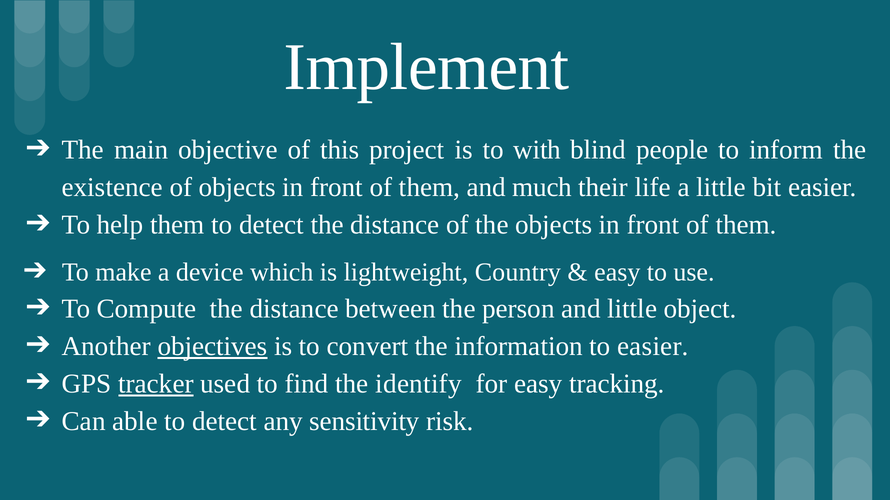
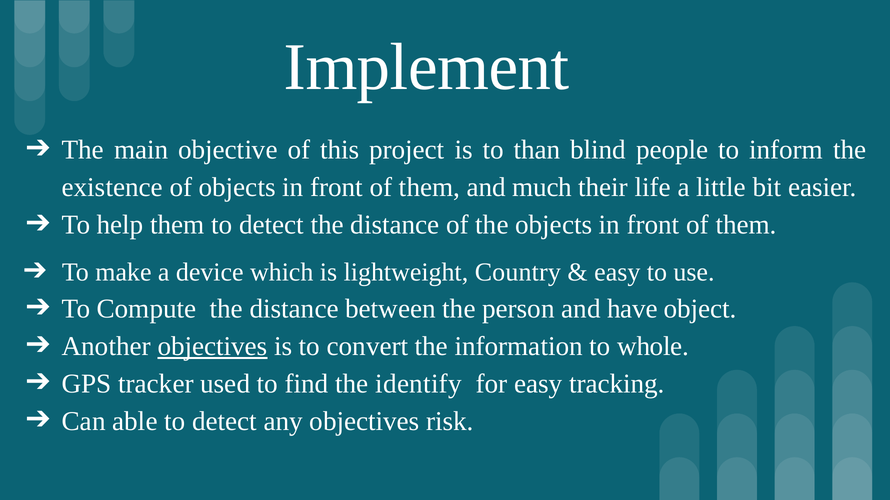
with: with -> than (537, 150)
and little: little -> have (632, 309)
to easier: easier -> whole (653, 347)
tracker underline: present -> none (156, 384)
any sensitivity: sensitivity -> objectives (364, 422)
